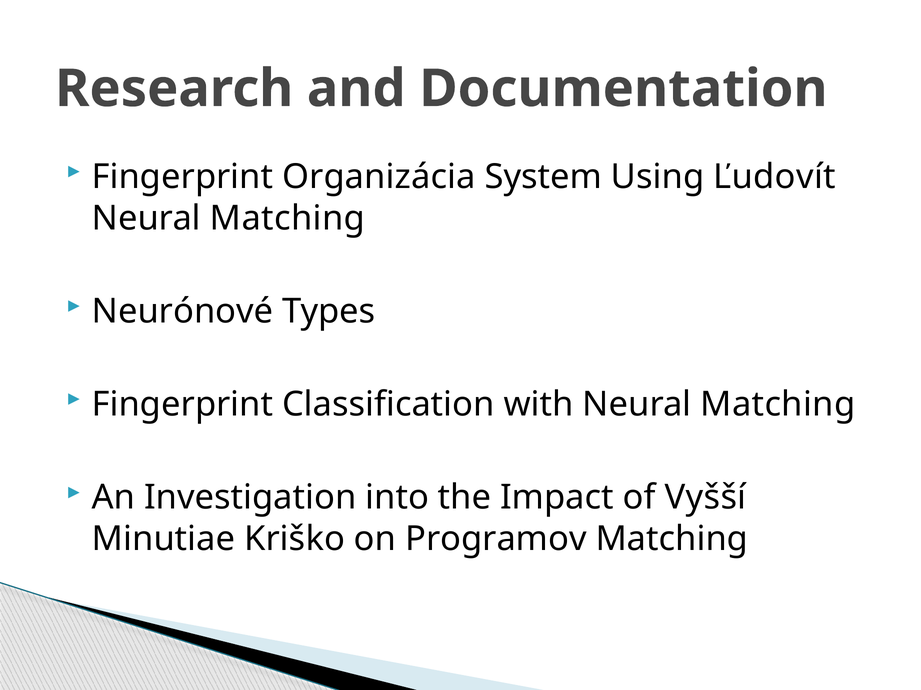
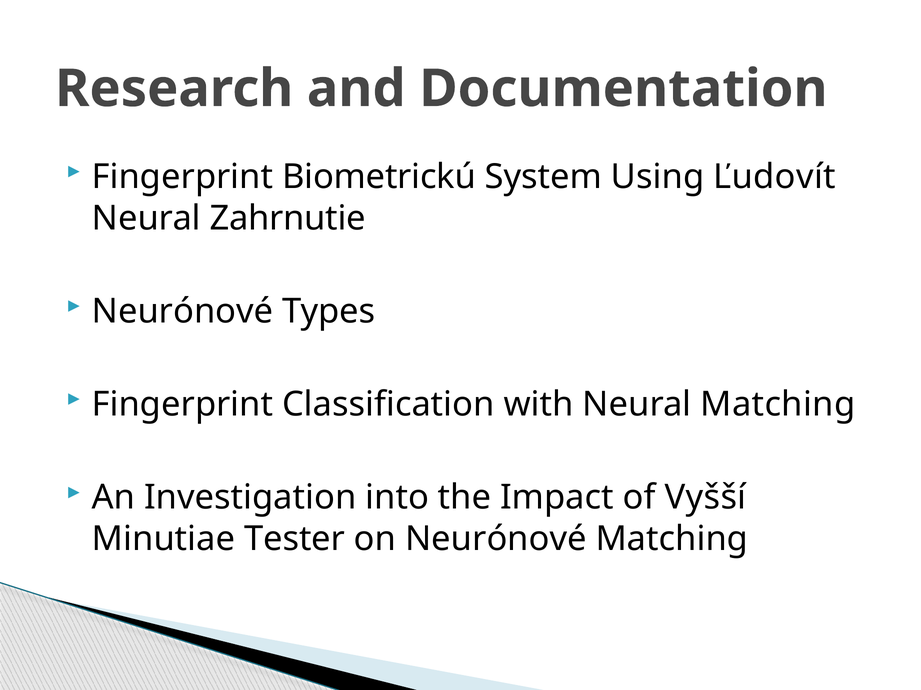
Organizácia: Organizácia -> Biometrickú (379, 177)
Matching: Matching -> Zahrnutie (288, 218)
Kriško: Kriško -> Tester (295, 539)
on Programov: Programov -> Neurónové (496, 539)
